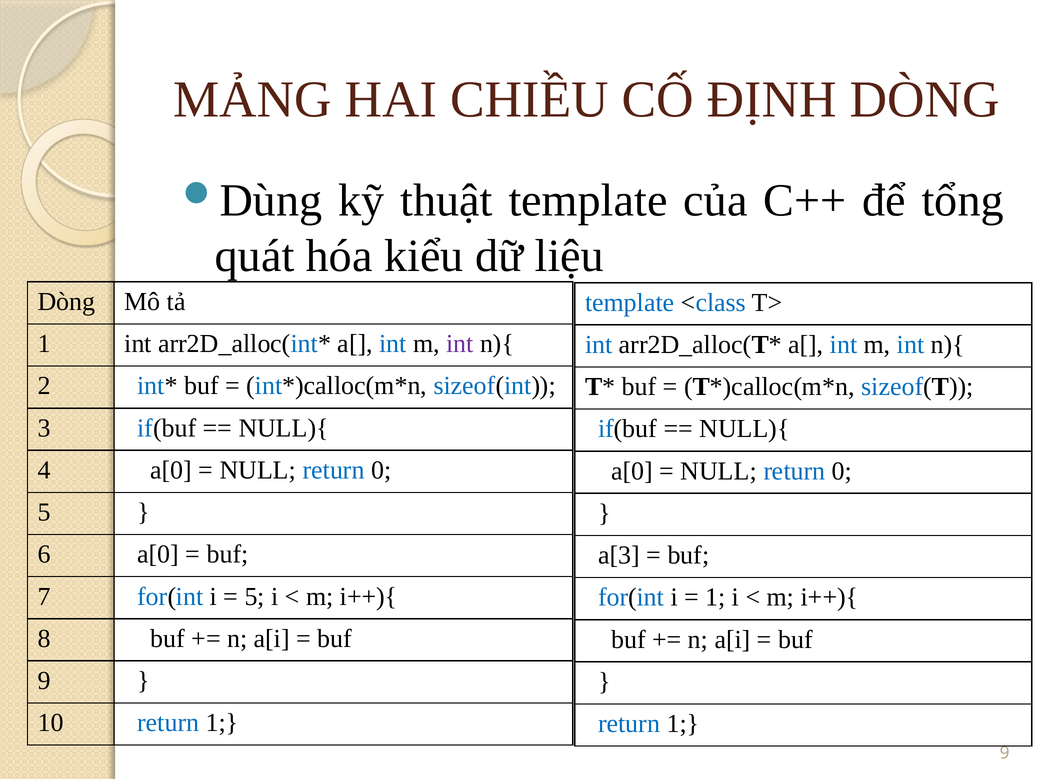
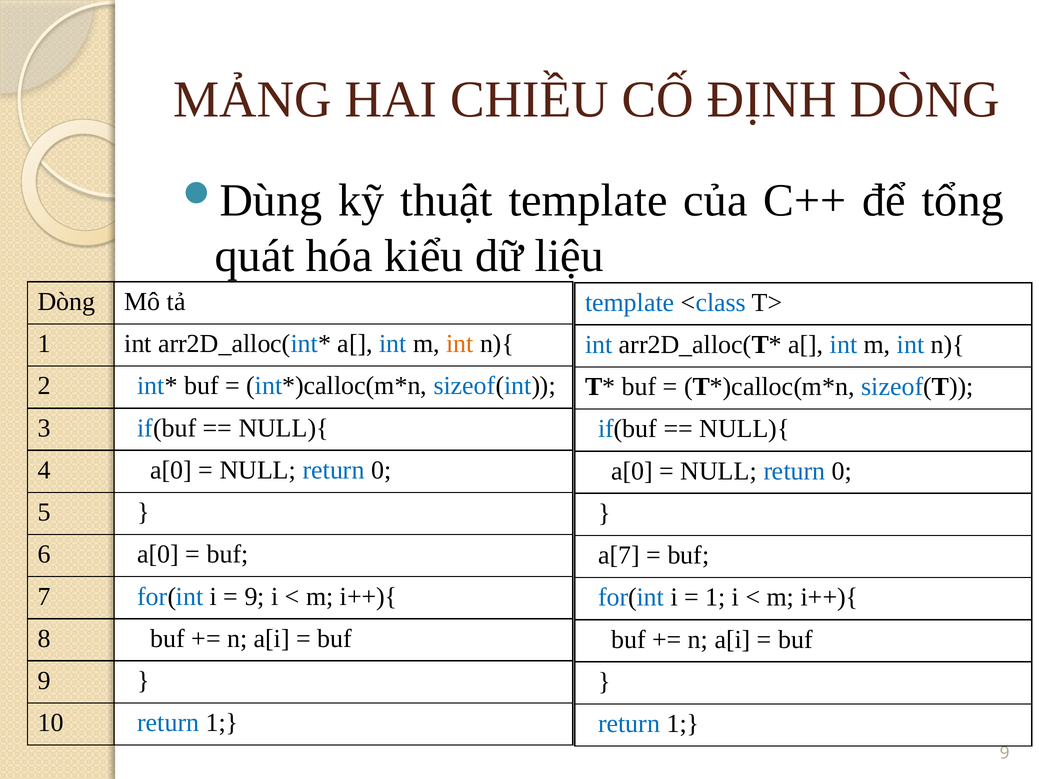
int colour: purple -> orange (460, 344)
a[3: a[3 -> a[7 (619, 555)
5: 5 -> 9 (255, 597)
